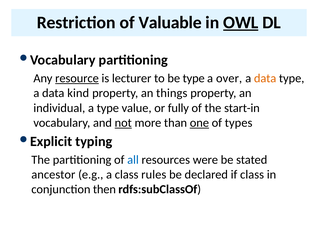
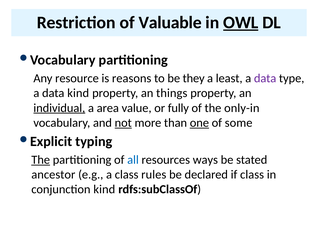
resource underline: present -> none (77, 78)
lecturer: lecturer -> reasons (132, 78)
be type: type -> they (194, 78)
over: over -> least (229, 78)
data colour: orange -> purple (265, 78)
individual underline: none -> present (59, 108)
a type: type -> area (108, 108)
start-in: start-in -> only-in (242, 108)
types: types -> some (239, 123)
The underline: none -> present (41, 160)
were: were -> ways (205, 160)
conjunction then: then -> kind (104, 190)
